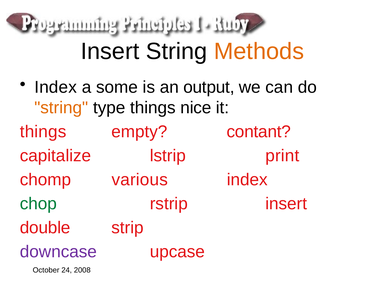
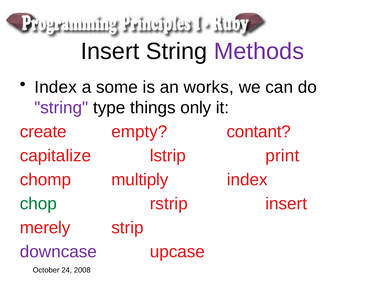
Methods colour: orange -> purple (259, 51)
output: output -> works (209, 87)
string colour: orange -> purple (61, 108)
nice: nice -> only (196, 108)
things: things -> create (43, 132)
various: various -> multiply (140, 180)
double: double -> merely (45, 228)
